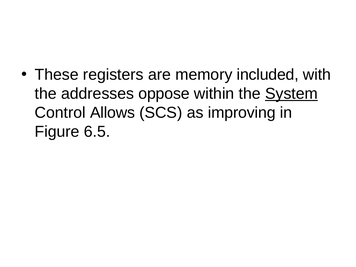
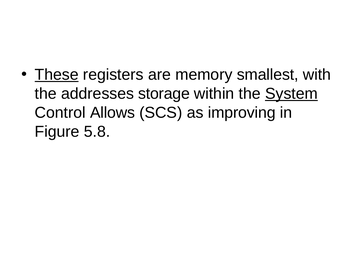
These underline: none -> present (57, 75)
included: included -> smallest (268, 75)
oppose: oppose -> storage (164, 94)
6.5: 6.5 -> 5.8 (97, 132)
